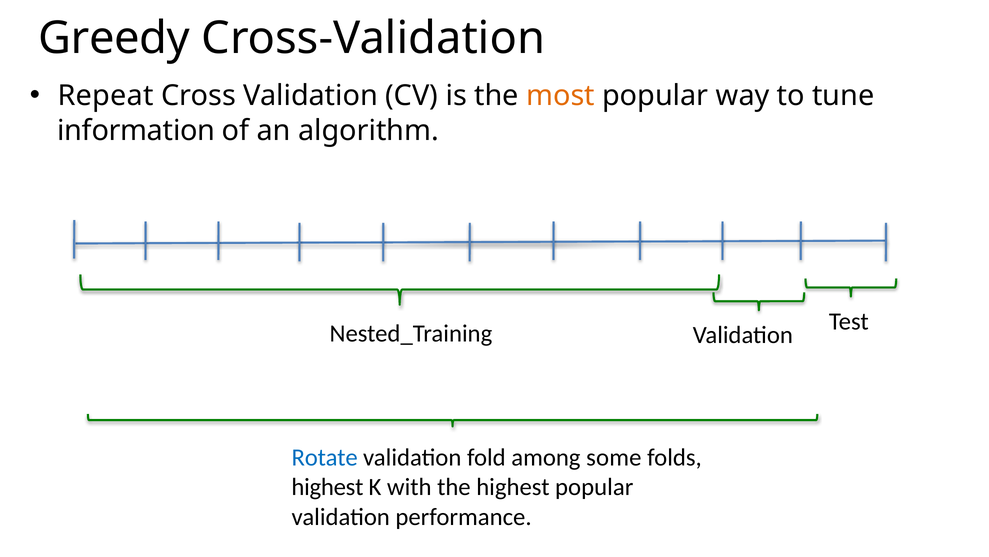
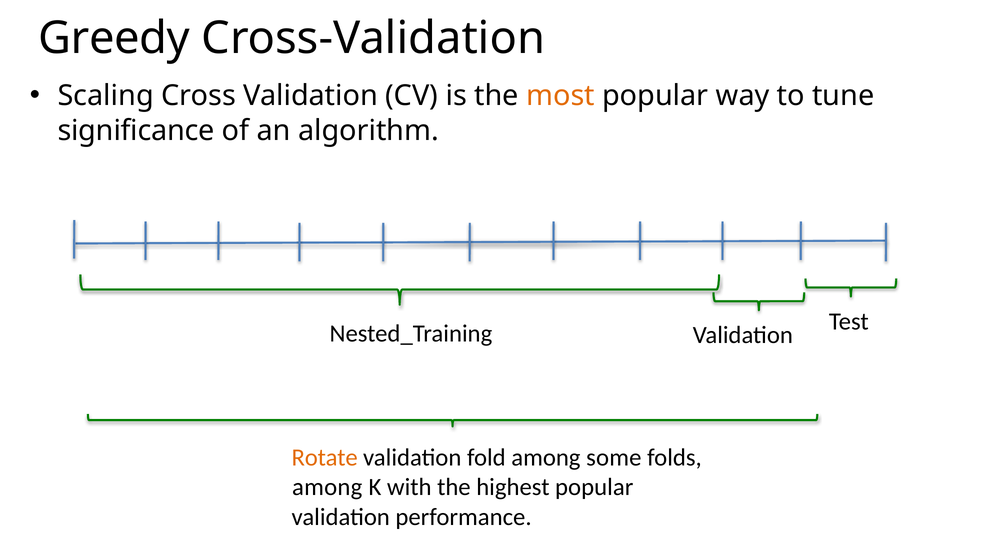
Repeat: Repeat -> Scaling (106, 96)
information: information -> significance (136, 130)
Rotate colour: blue -> orange (325, 457)
highest: highest -> among (327, 487)
